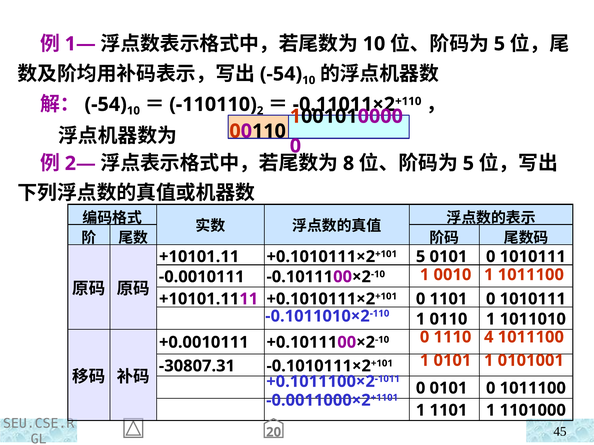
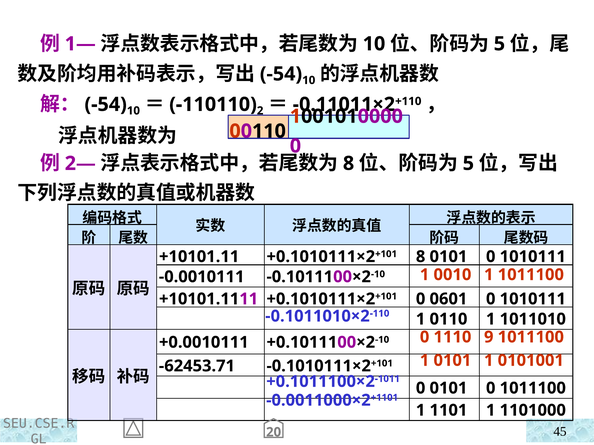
+0.1010111×2+101 5: 5 -> 8 (421, 257)
0 1101: 1101 -> 0601 (448, 299)
4: 4 -> 9 (489, 337)
-30807.31: -30807.31 -> -62453.71 (197, 366)
